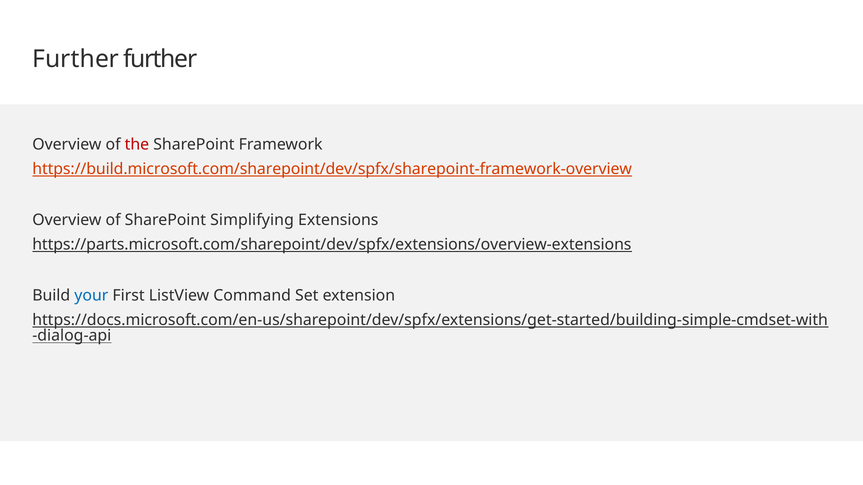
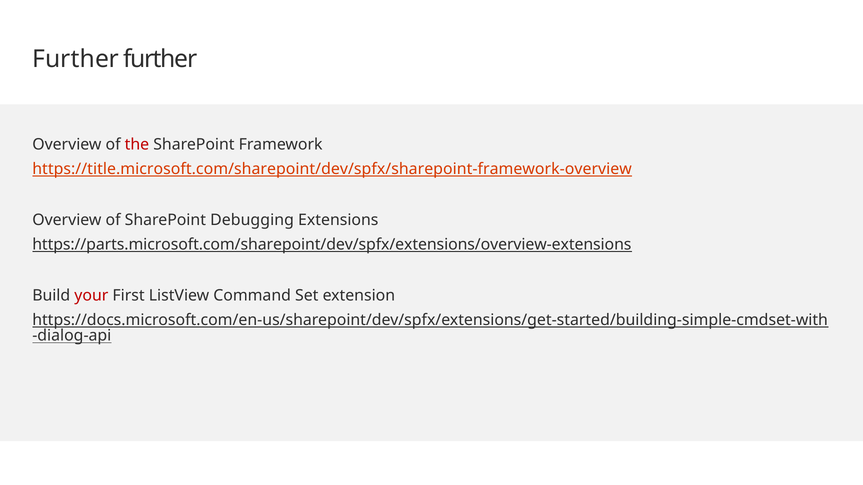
https://build.microsoft.com/sharepoint/dev/spfx/sharepoint-framework-overview: https://build.microsoft.com/sharepoint/dev/spfx/sharepoint-framework-overview -> https://title.microsoft.com/sharepoint/dev/spfx/sharepoint-framework-overview (332, 169)
Simplifying: Simplifying -> Debugging (252, 220)
your colour: blue -> red (91, 296)
